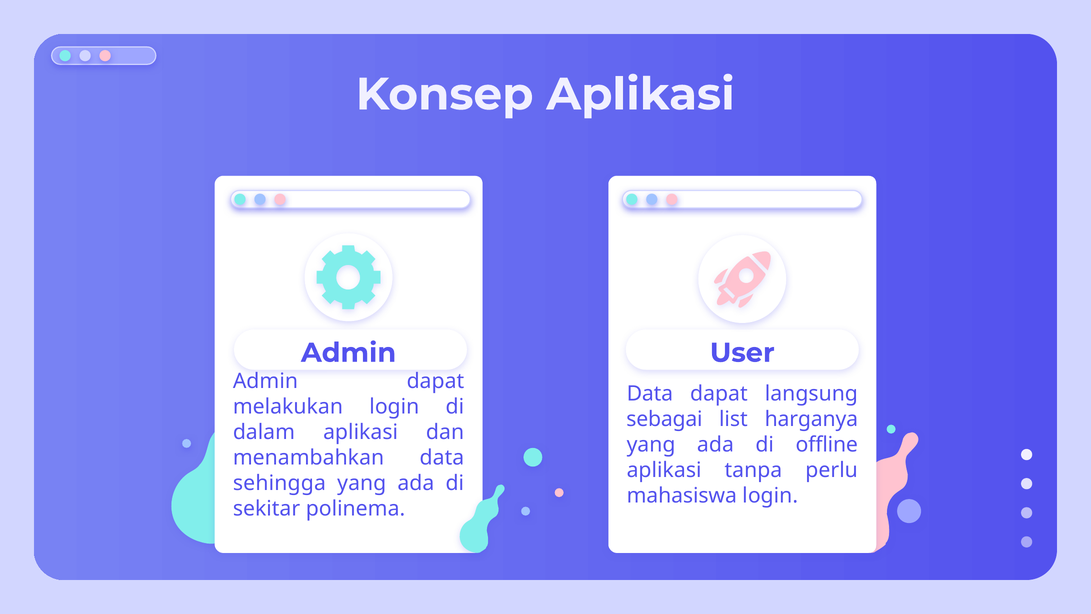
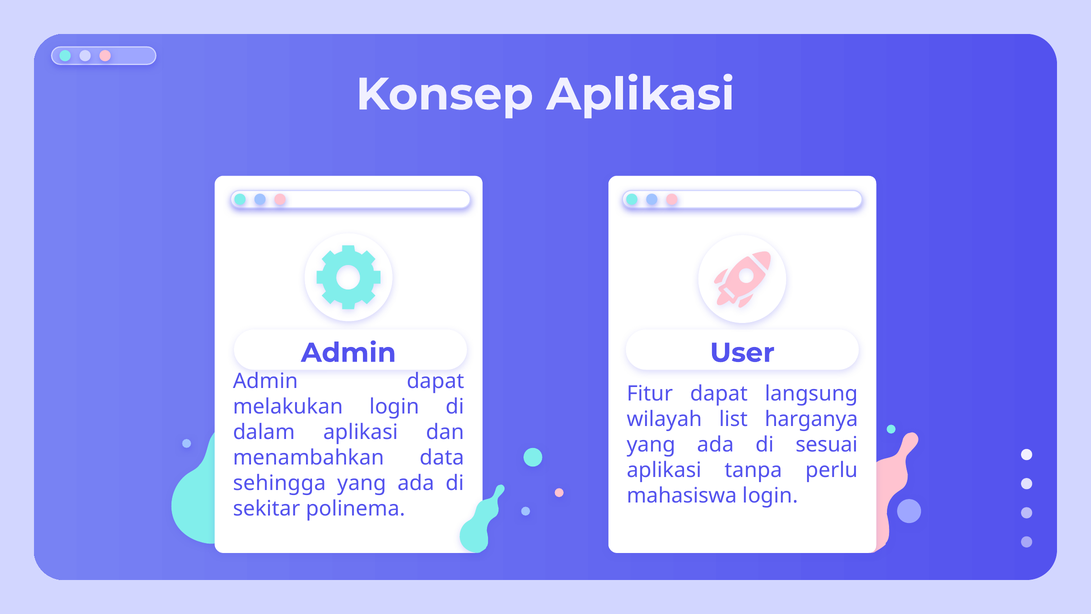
Data: Data -> Fitur (650, 394)
sebagai: sebagai -> wilayah (664, 419)
offline: offline -> sesuai (827, 445)
